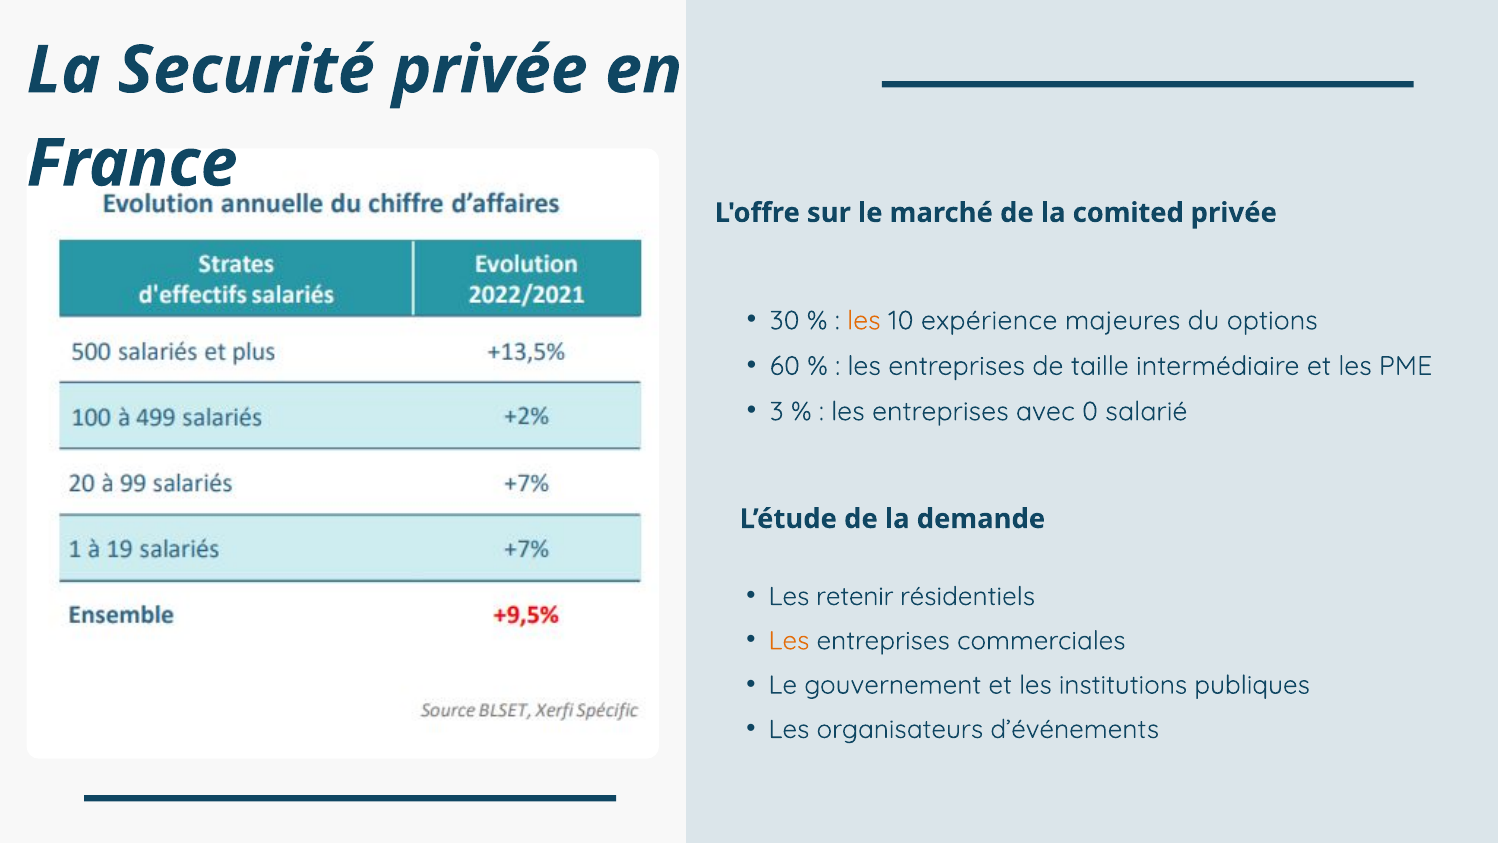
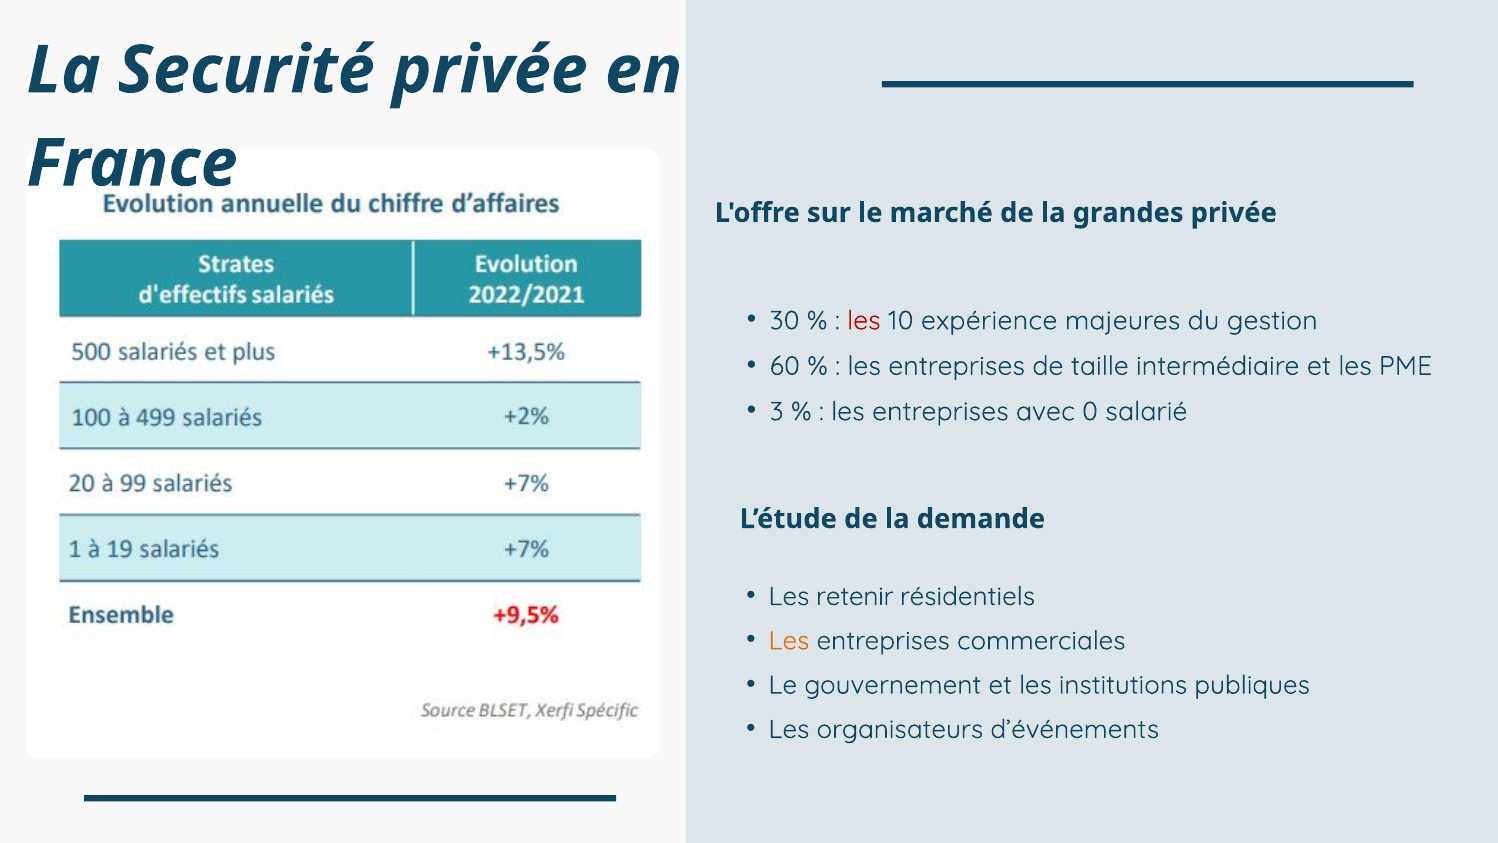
comited: comited -> grandes (1128, 213)
les colour: orange -> red (864, 320)
options: options -> gestion (1272, 320)
